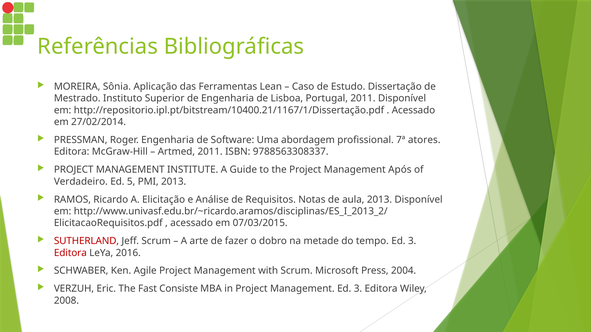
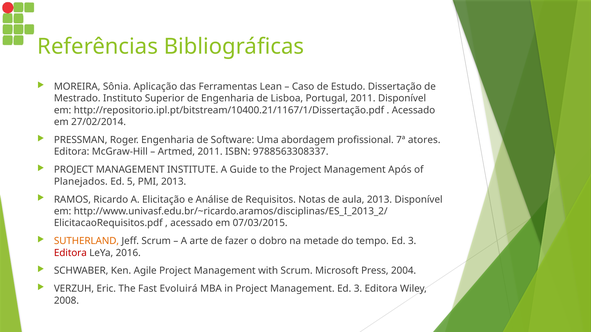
Verdadeiro: Verdadeiro -> Planejados (81, 182)
SUTHERLAND colour: red -> orange (86, 241)
Consiste: Consiste -> Evoluirá (179, 289)
